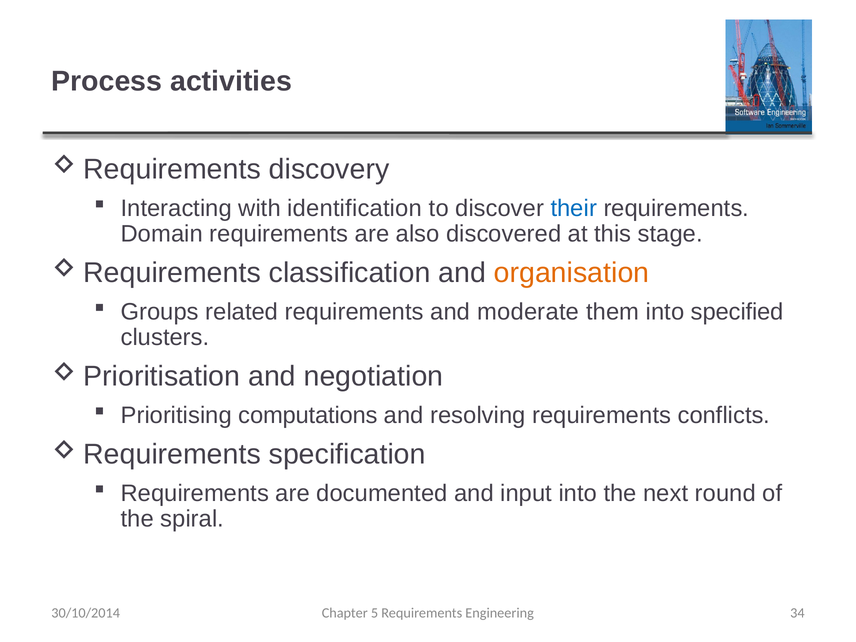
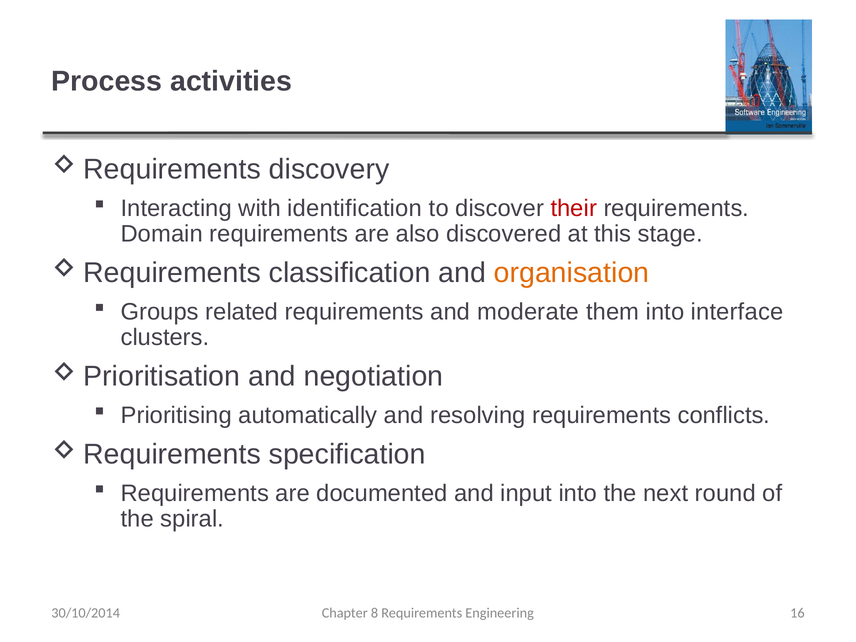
their colour: blue -> red (574, 208)
specified: specified -> interface (737, 312)
computations: computations -> automatically (308, 415)
5: 5 -> 8 (375, 613)
34: 34 -> 16 (797, 613)
